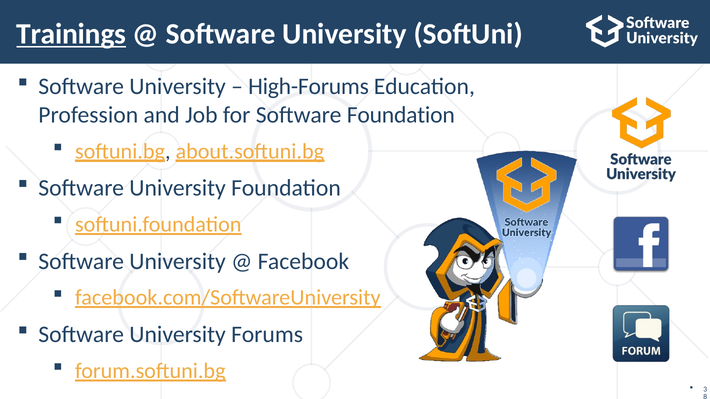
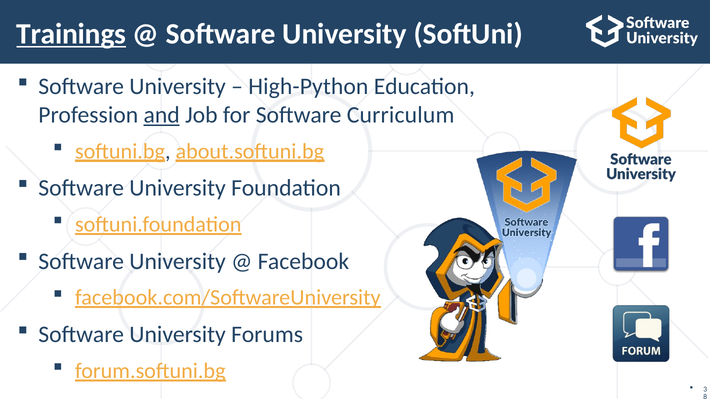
High-Forums: High-Forums -> High-Python (308, 87)
and underline: none -> present (162, 115)
Software Foundation: Foundation -> Curriculum (401, 115)
